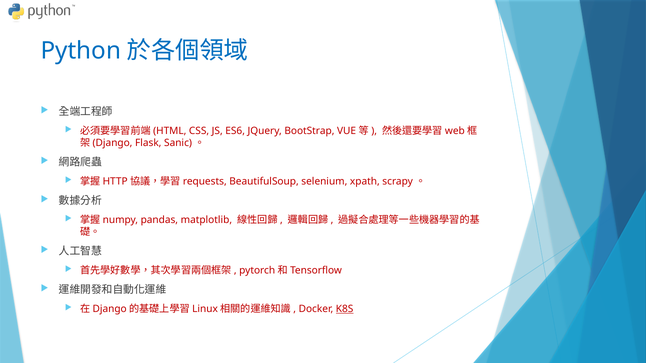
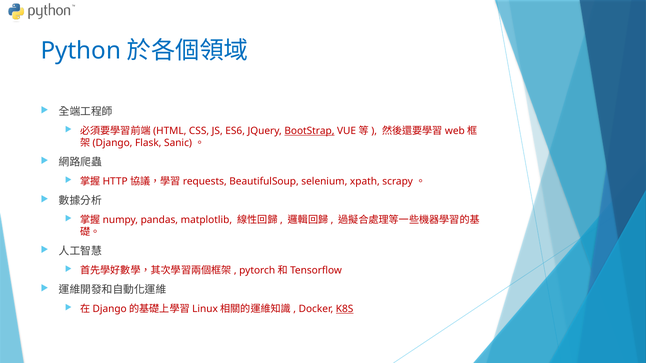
BootStrap underline: none -> present (309, 131)
